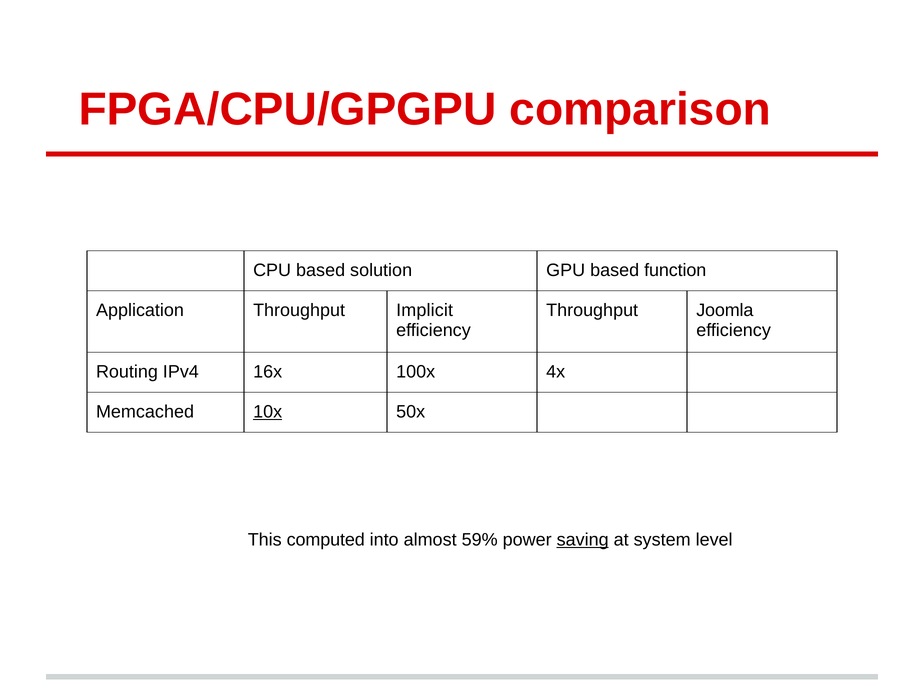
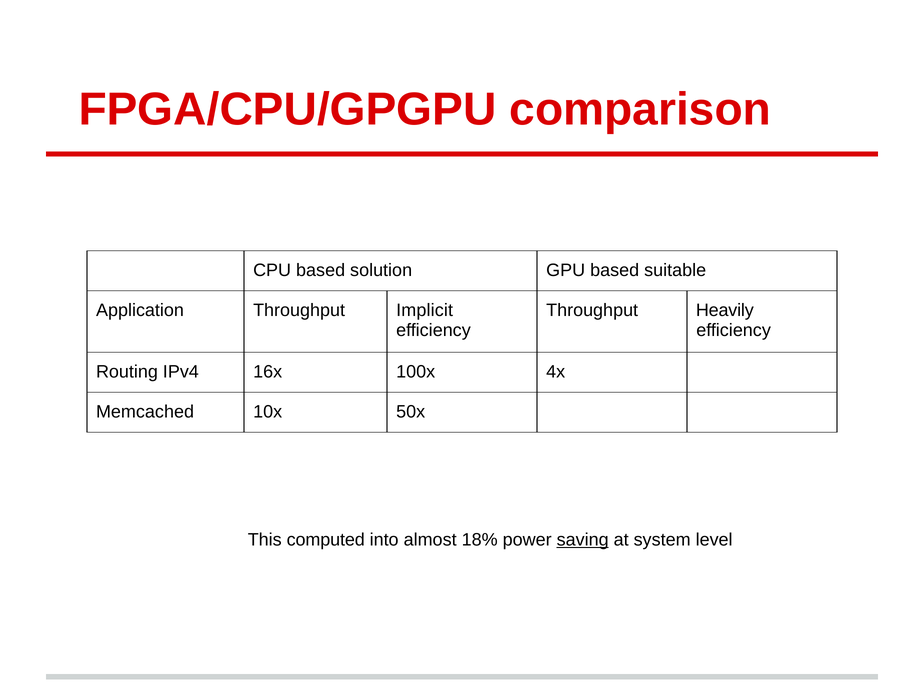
function: function -> suitable (675, 270)
Joomla: Joomla -> Heavily (725, 310)
10x underline: present -> none (268, 412)
59%: 59% -> 18% (480, 540)
